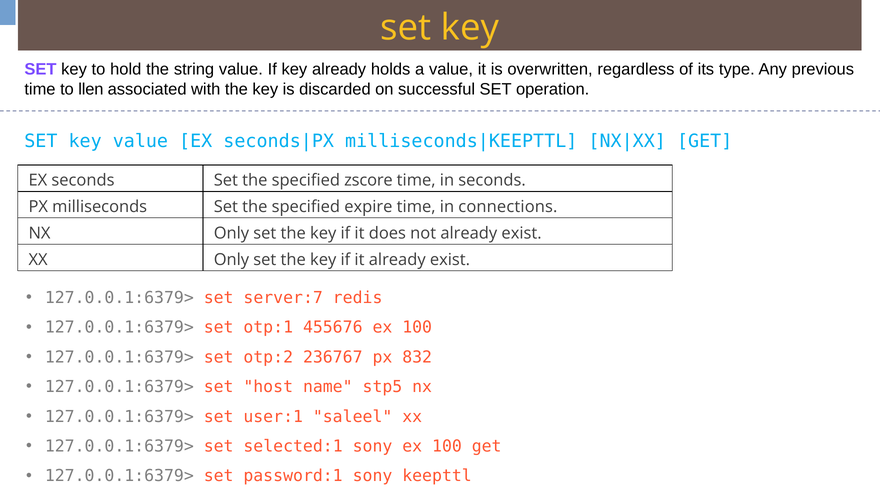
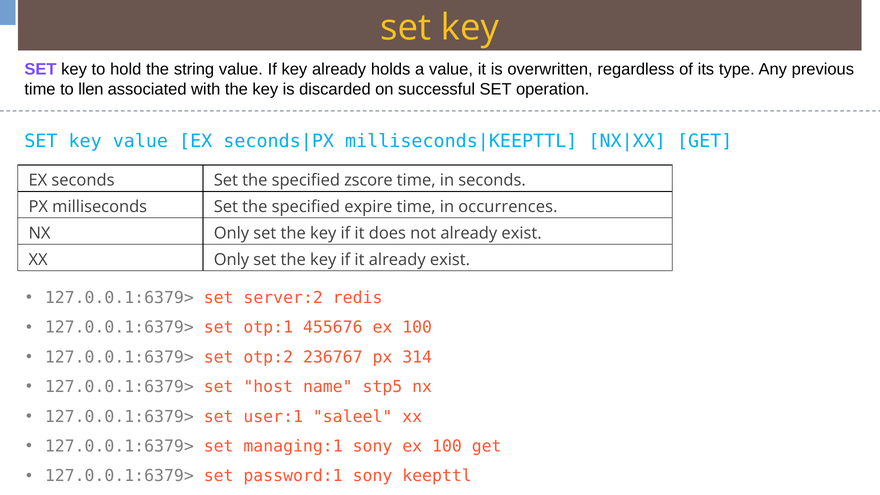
connections: connections -> occurrences (508, 207)
server:7: server:7 -> server:2 (283, 298)
832: 832 -> 314 (417, 357)
selected:1: selected:1 -> managing:1 (293, 446)
